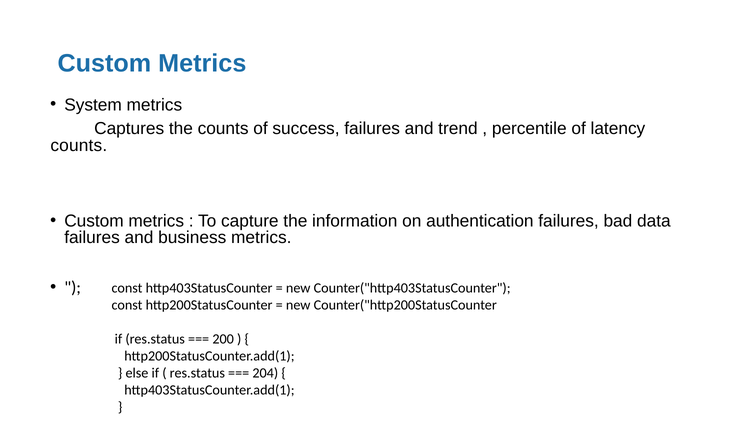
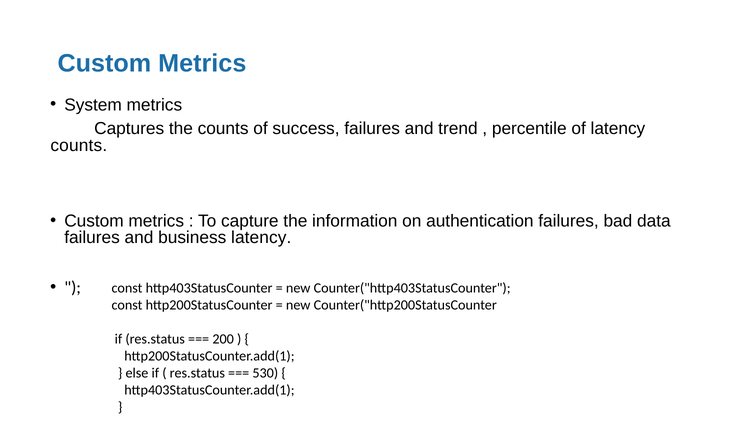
business metrics: metrics -> latency (261, 238)
204: 204 -> 530 (265, 373)
